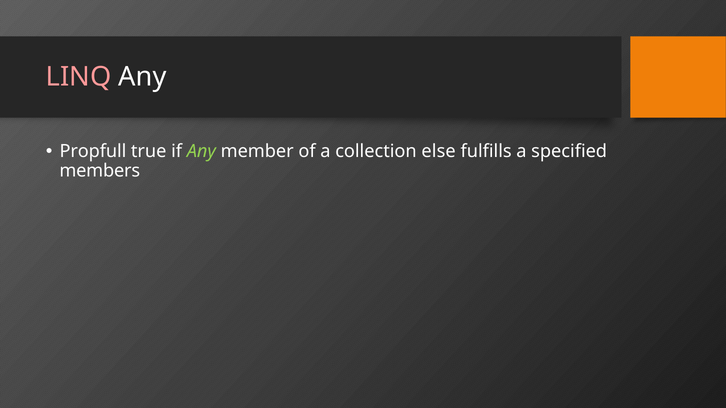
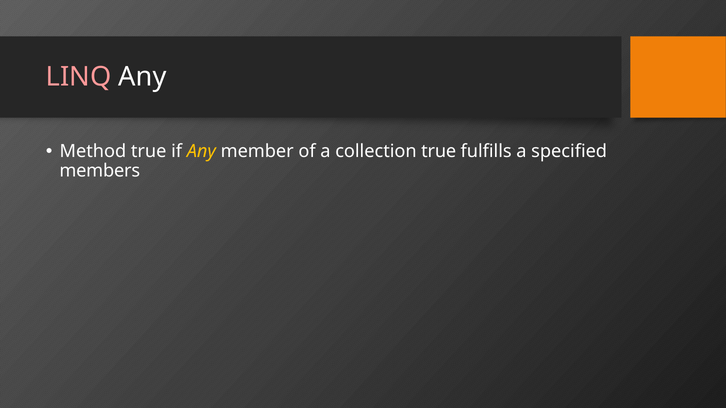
Propfull: Propfull -> Method (93, 152)
Any colour: light green -> yellow (201, 152)
collection else: else -> true (439, 152)
